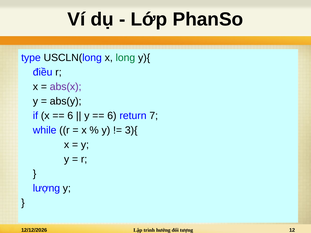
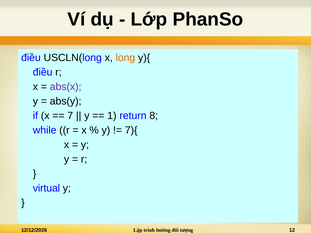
type: type -> điều (31, 58)
long colour: green -> orange (125, 58)
6: 6 -> 7 (70, 116)
6: 6 -> 1 (112, 116)
7: 7 -> 8 (154, 116)
3){: 3){ -> 7){ (131, 130)
lượng: lượng -> virtual (46, 188)
